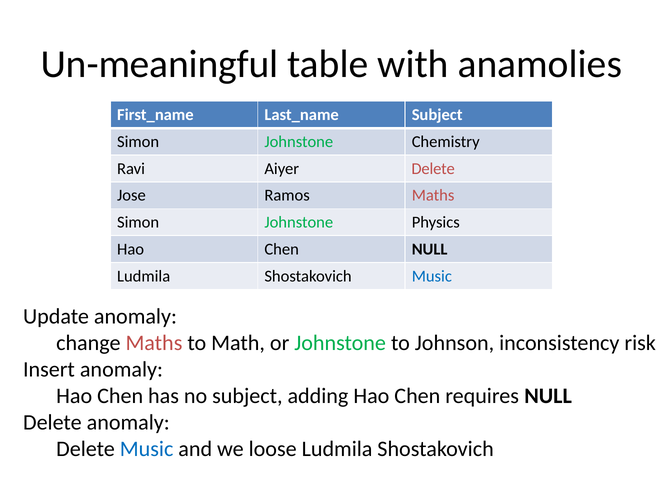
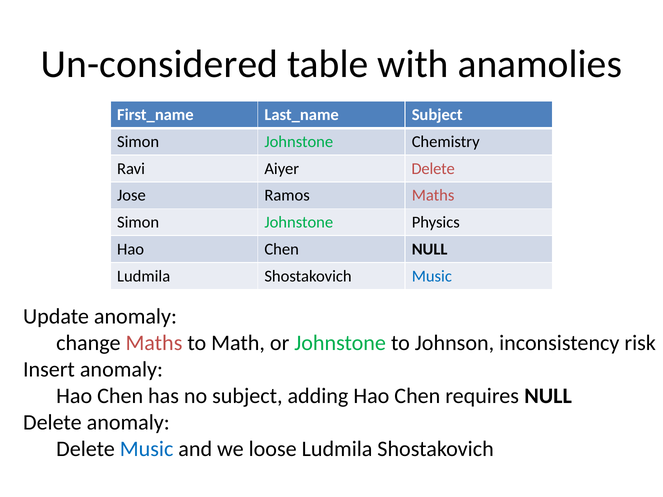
Un-meaningful: Un-meaningful -> Un-considered (159, 64)
